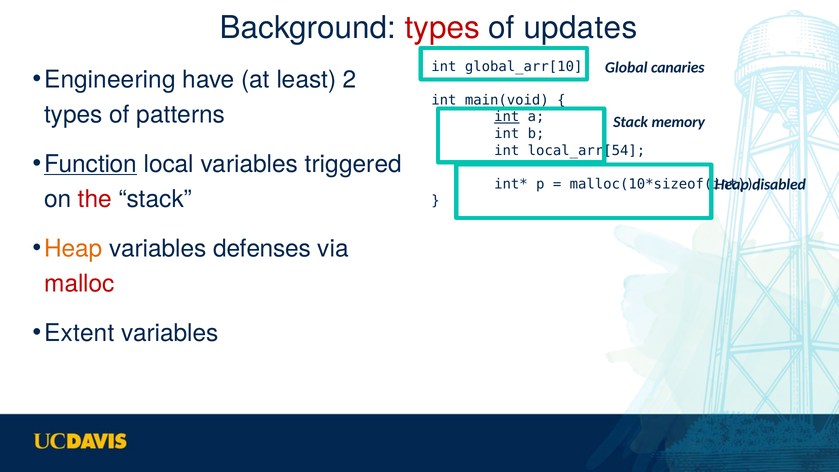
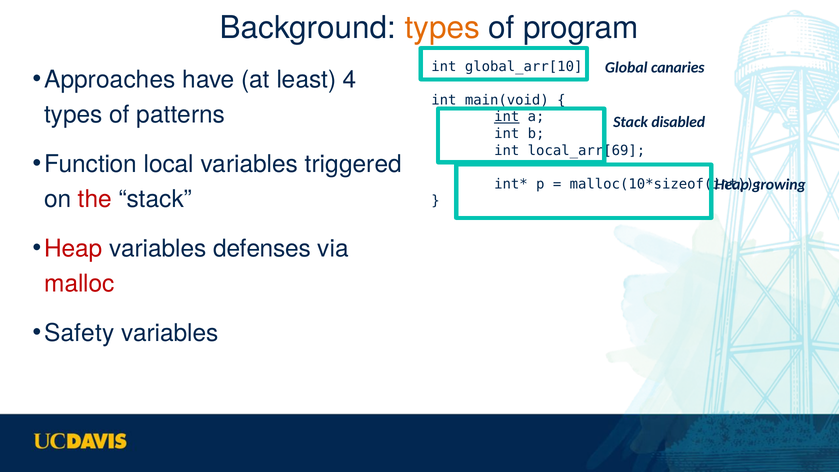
types colour: red -> orange (442, 28)
updates: updates -> program (581, 28)
Engineering: Engineering -> Approaches (110, 79)
2: 2 -> 4 (350, 79)
memory: memory -> disabled (678, 122)
local_arr[54: local_arr[54 -> local_arr[69 (586, 150)
Function underline: present -> none (91, 164)
disabled: disabled -> growing (779, 184)
Heap colour: orange -> red (73, 248)
Extent: Extent -> Safety (79, 333)
